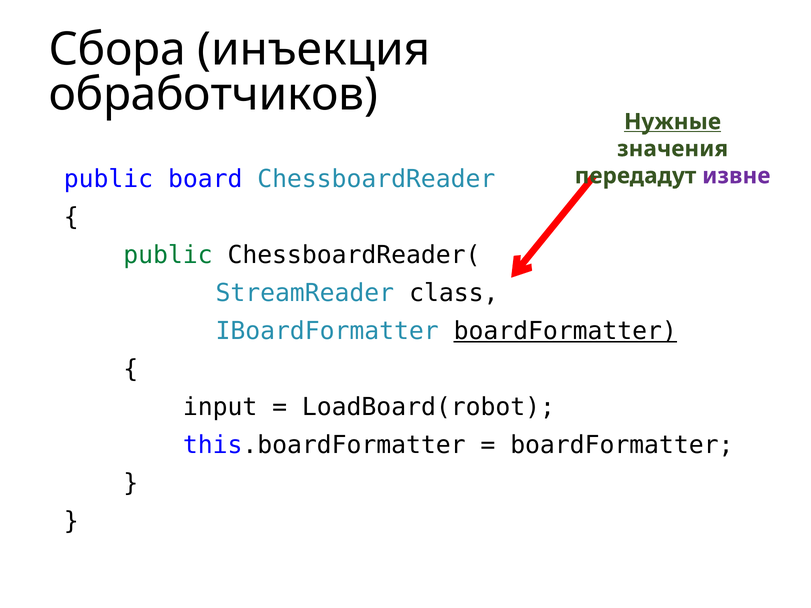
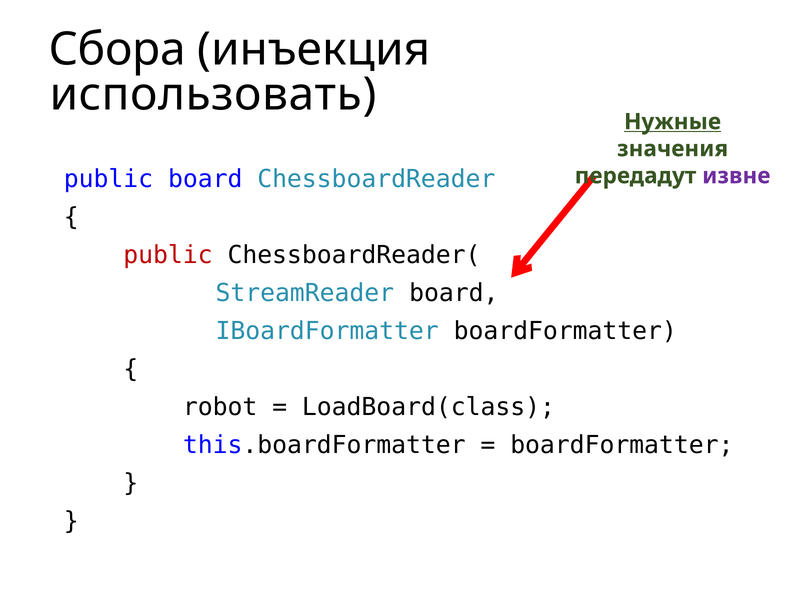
обработчиков: обработчиков -> использовать (213, 94)
public colour: green -> red (168, 255)
StreamReader class: class -> board (454, 293)
boardFormatter underline: present -> none (565, 331)
input: input -> robot (220, 407)
LoadBoard(robot: LoadBoard(robot -> LoadBoard(class (428, 407)
